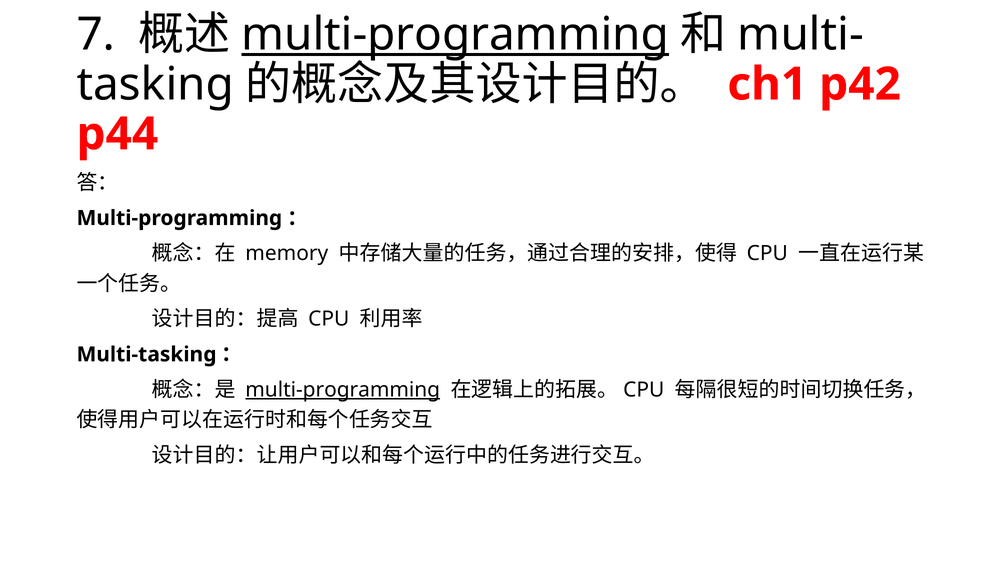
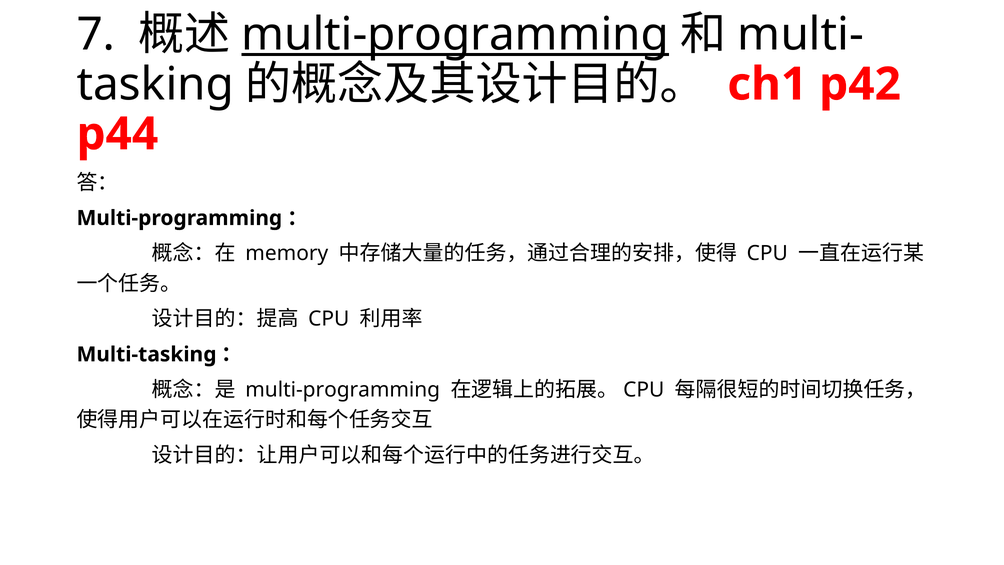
multi-programming underline: present -> none (343, 390)
